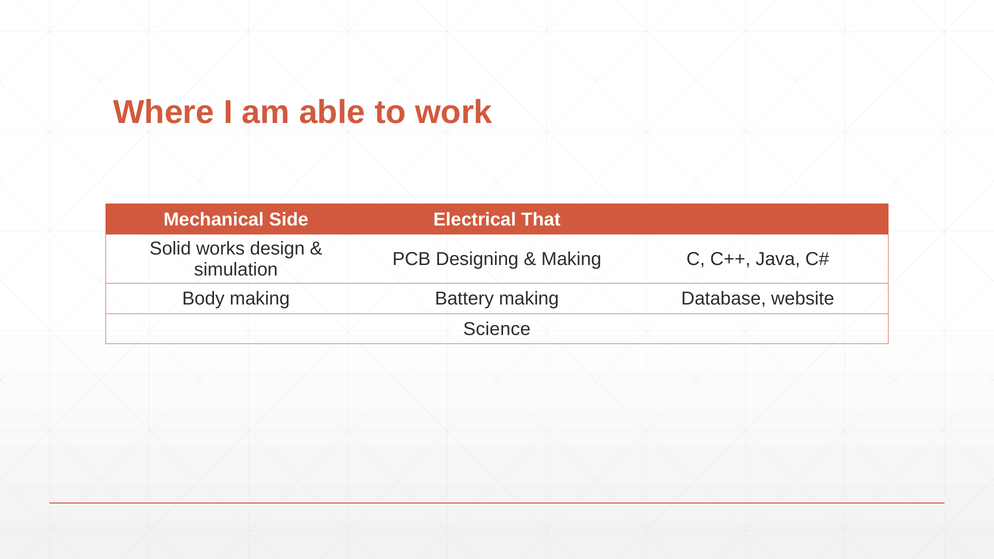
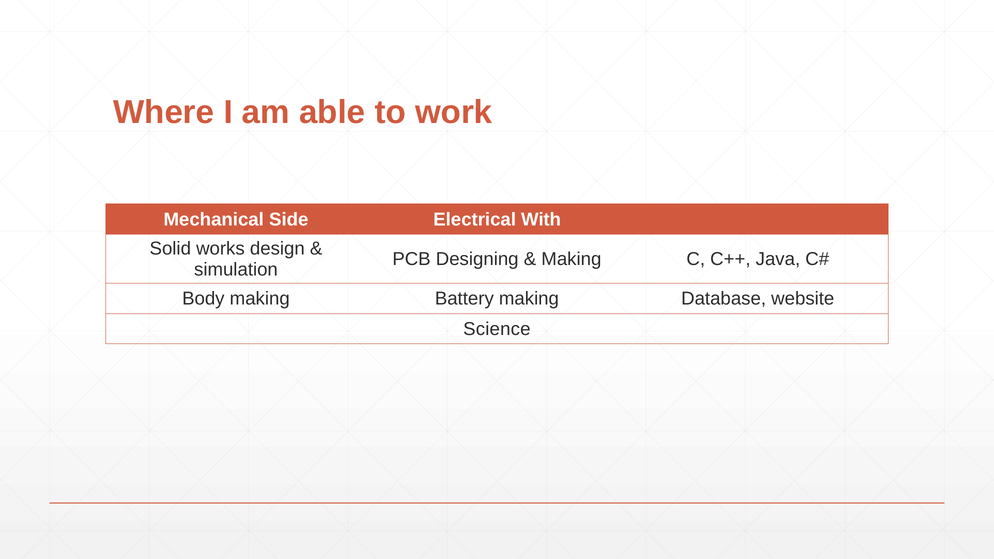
That: That -> With (541, 219)
